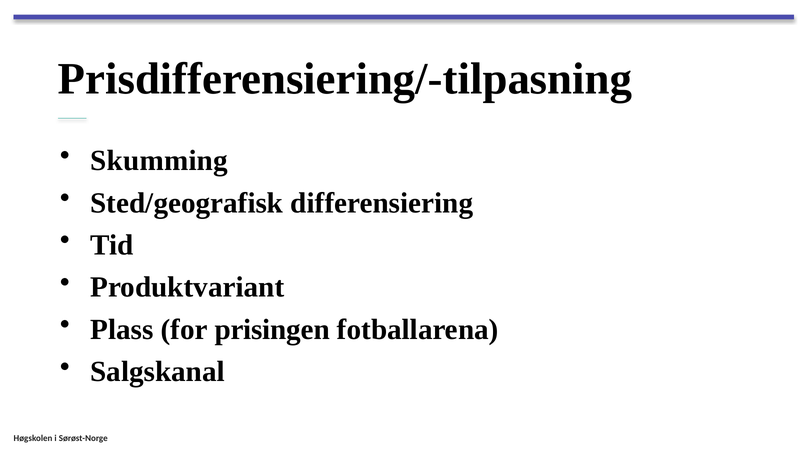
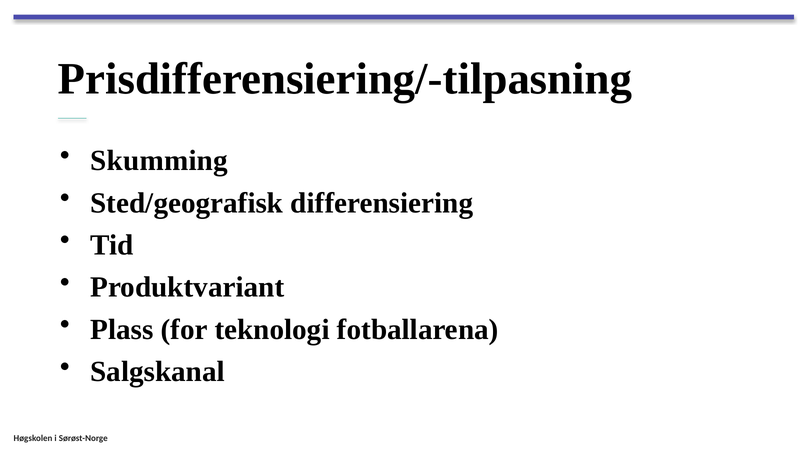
prisingen: prisingen -> teknologi (272, 329)
